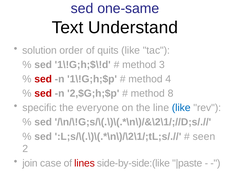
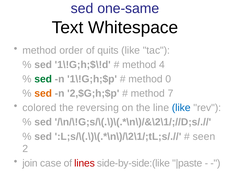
Understand: Understand -> Whitespace (133, 27)
solution: solution -> method (39, 50)
3: 3 -> 4 (162, 64)
sed colour: red -> green (43, 79)
4: 4 -> 0 (168, 79)
sed colour: red -> orange (43, 93)
8: 8 -> 7 (171, 93)
specific: specific -> colored (39, 107)
everyone: everyone -> reversing (98, 107)
